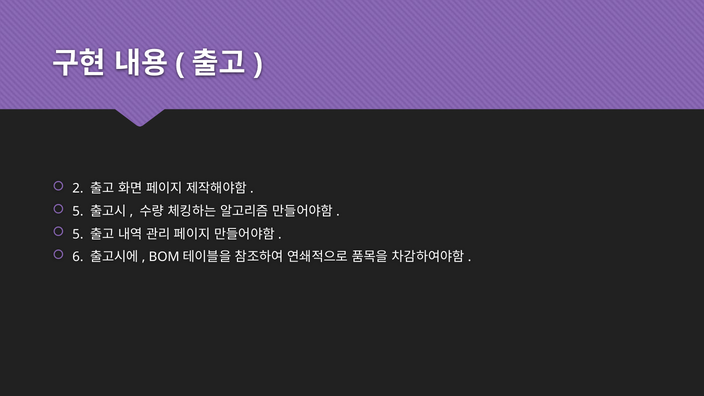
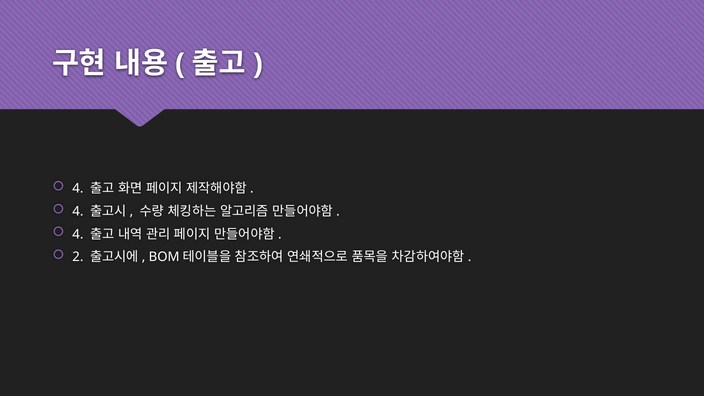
2: 2 -> 4 (78, 188)
5: 5 -> 4 (78, 211)
5: 5 -> 4 (78, 234)
6: 6 -> 2 (78, 257)
